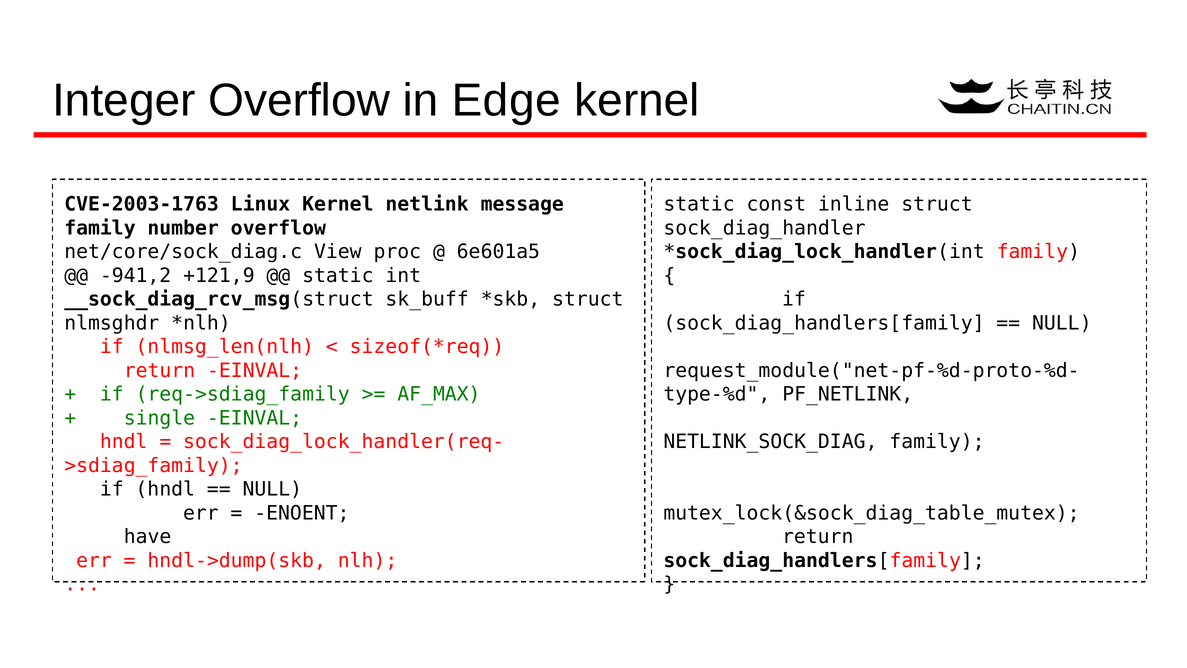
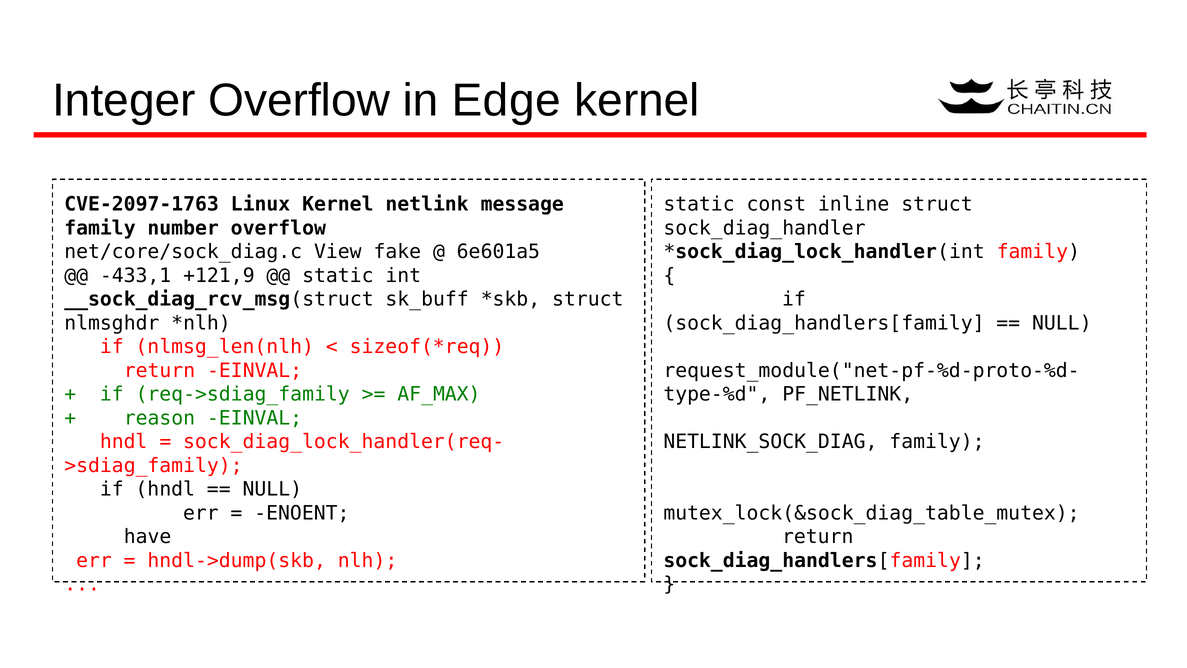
CVE-2003-1763: CVE-2003-1763 -> CVE-2097-1763 (142, 204)
proc: proc -> fake (397, 252)
-941,2: -941,2 -> -433,1 (136, 276)
single: single -> reason (159, 418)
